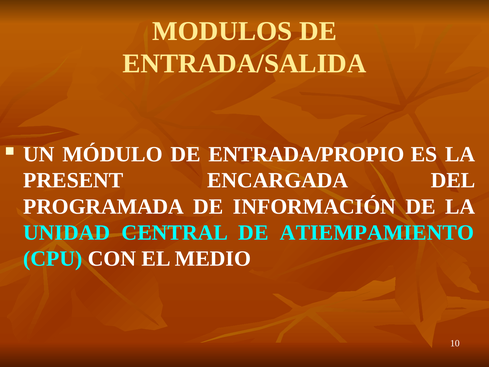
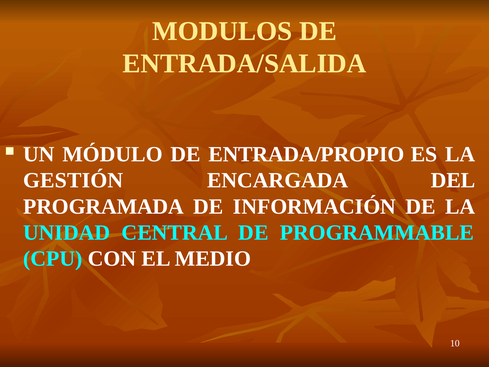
PRESENT: PRESENT -> GESTIÓN (73, 180)
ATIEMPAMIENTO: ATIEMPAMIENTO -> PROGRAMMABLE (377, 232)
